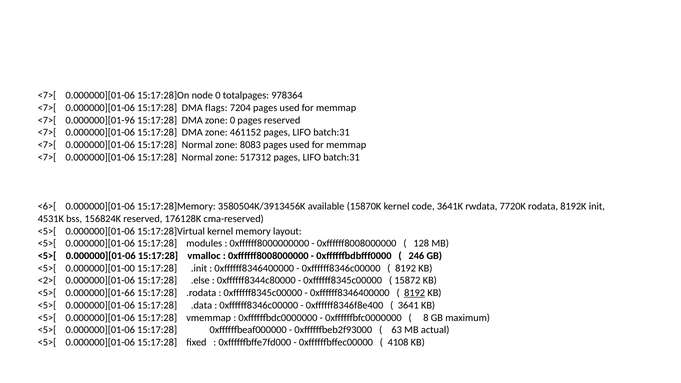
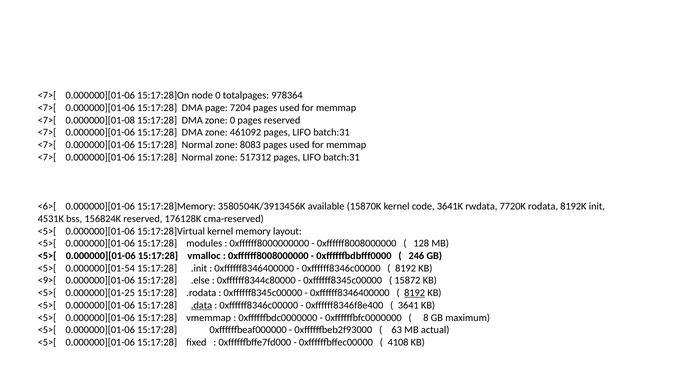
flags: flags -> page (216, 108)
0.000000][01-96: 0.000000][01-96 -> 0.000000][01-08 (100, 120)
461152: 461152 -> 461092 (246, 133)
0.000000][01-00: 0.000000][01-00 -> 0.000000][01-54 (100, 268)
<2>[: <2>[ -> <9>[ (47, 281)
0.000000][01-66: 0.000000][01-66 -> 0.000000][01-25 (100, 293)
.data underline: none -> present (202, 305)
